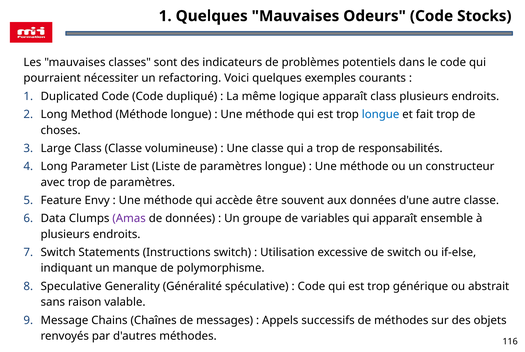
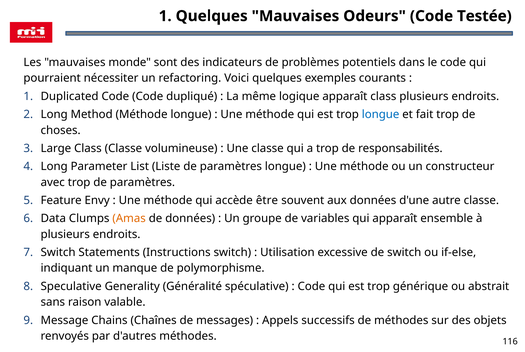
Stocks: Stocks -> Testée (484, 16)
classes: classes -> monde (130, 62)
Amas colour: purple -> orange (129, 218)
